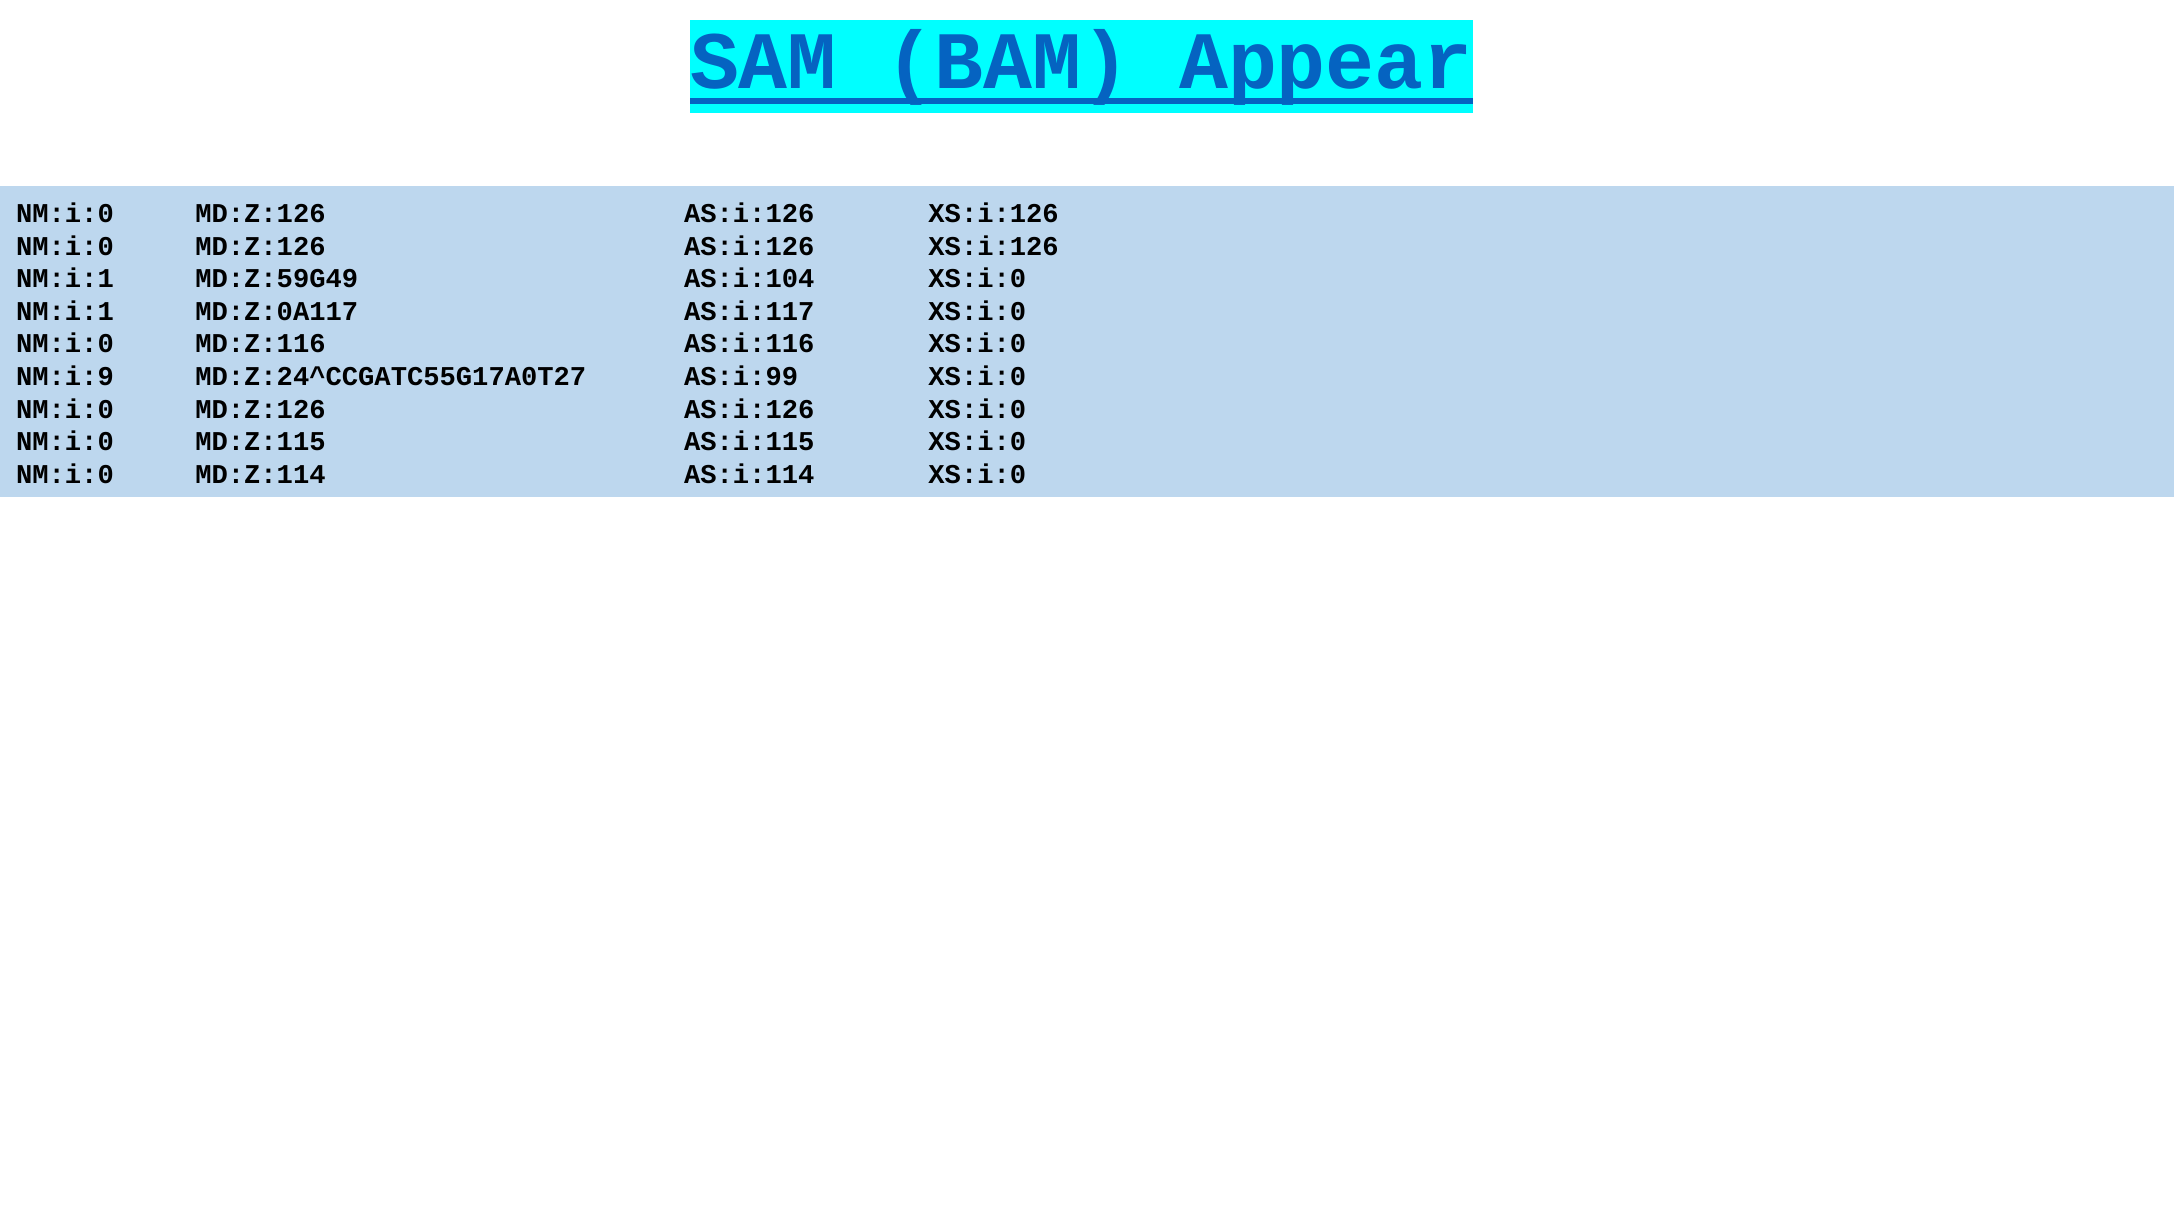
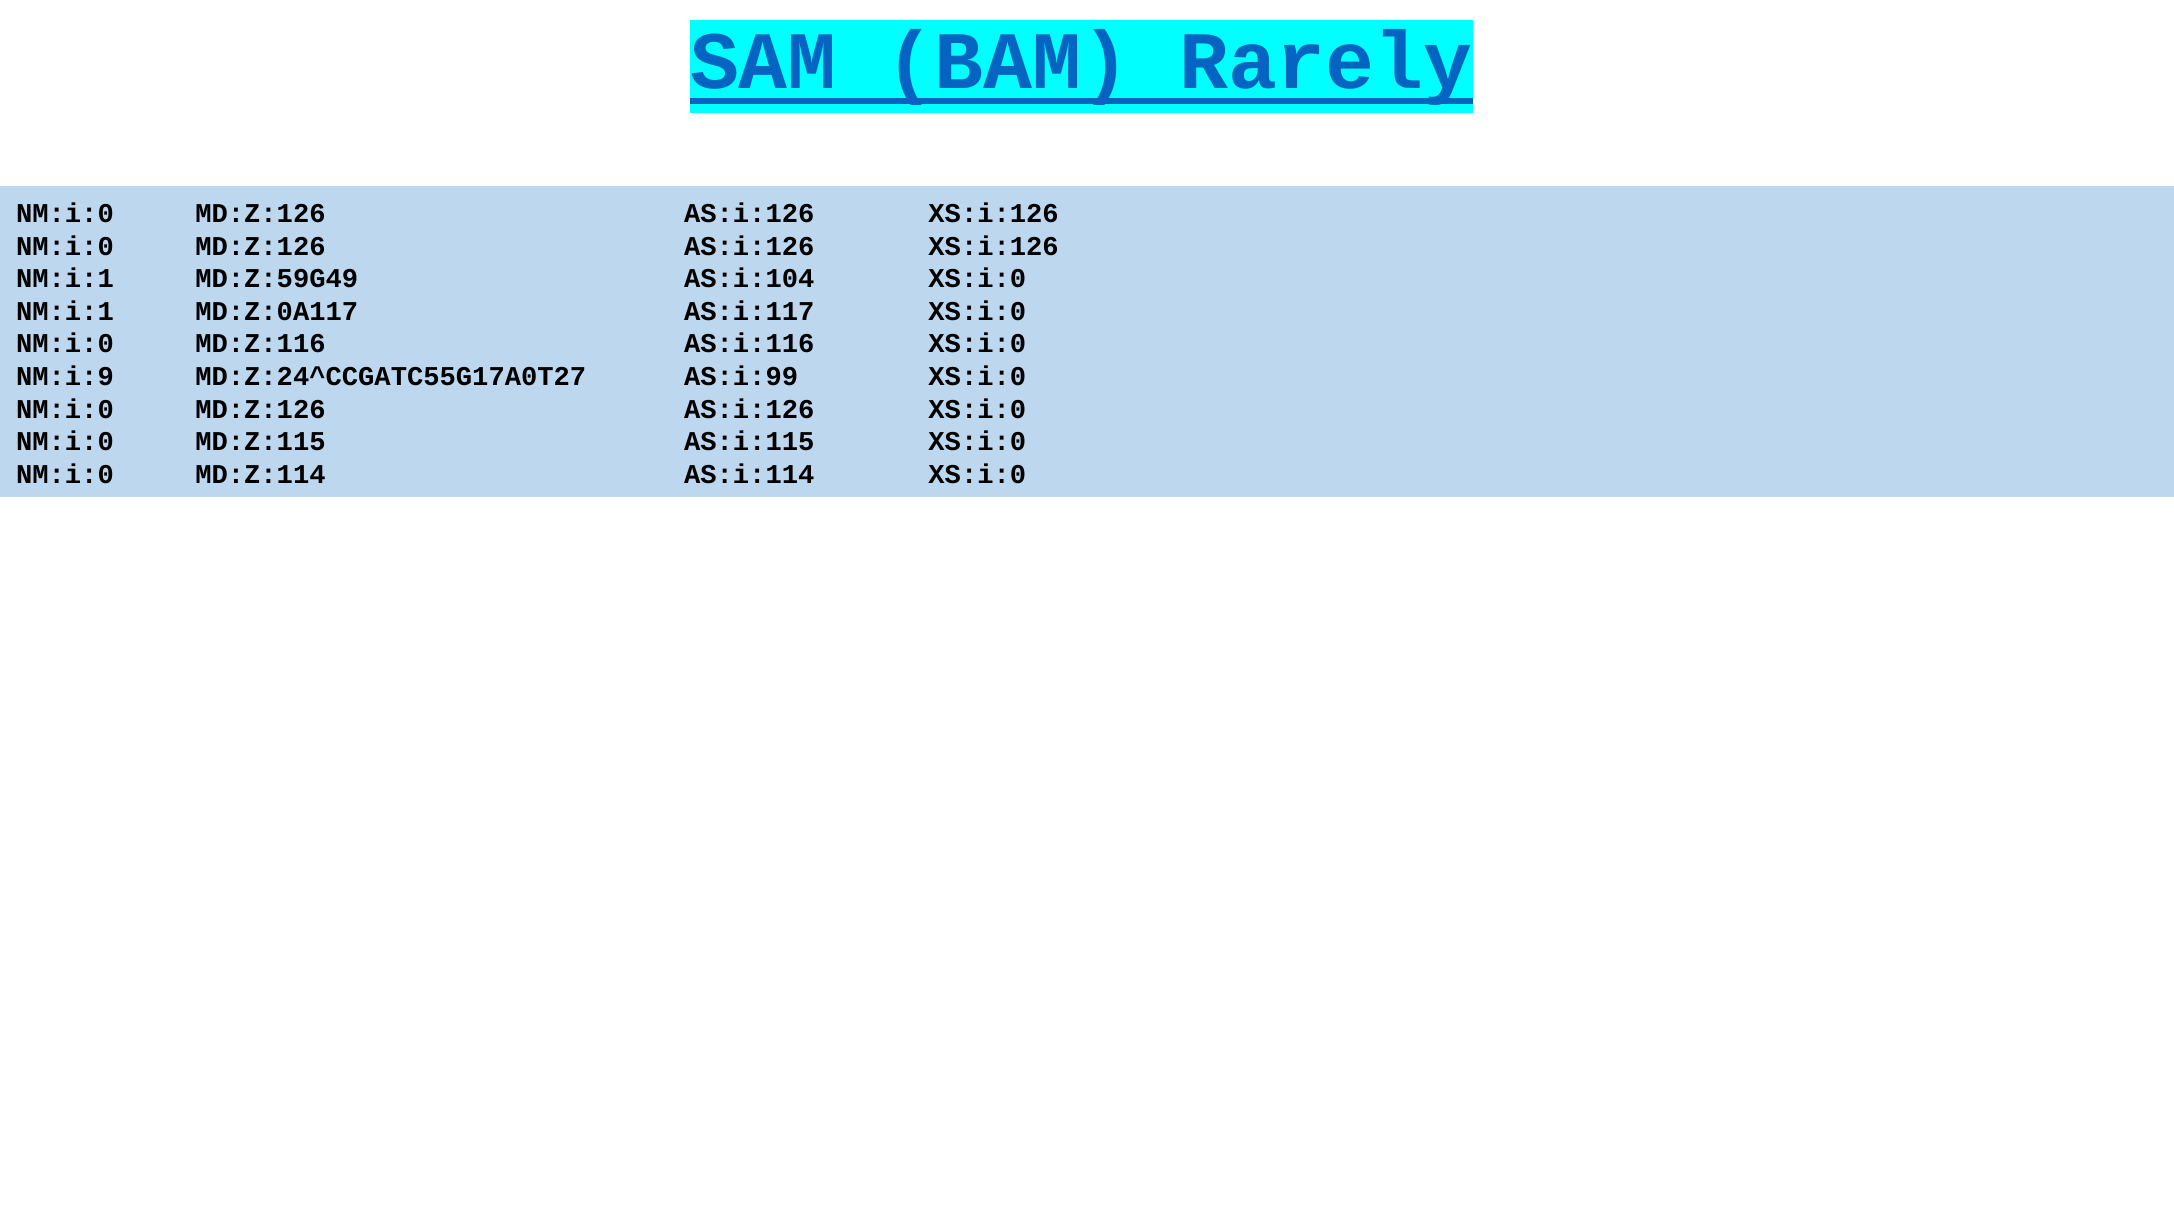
Appear: Appear -> Rarely (1326, 61)
